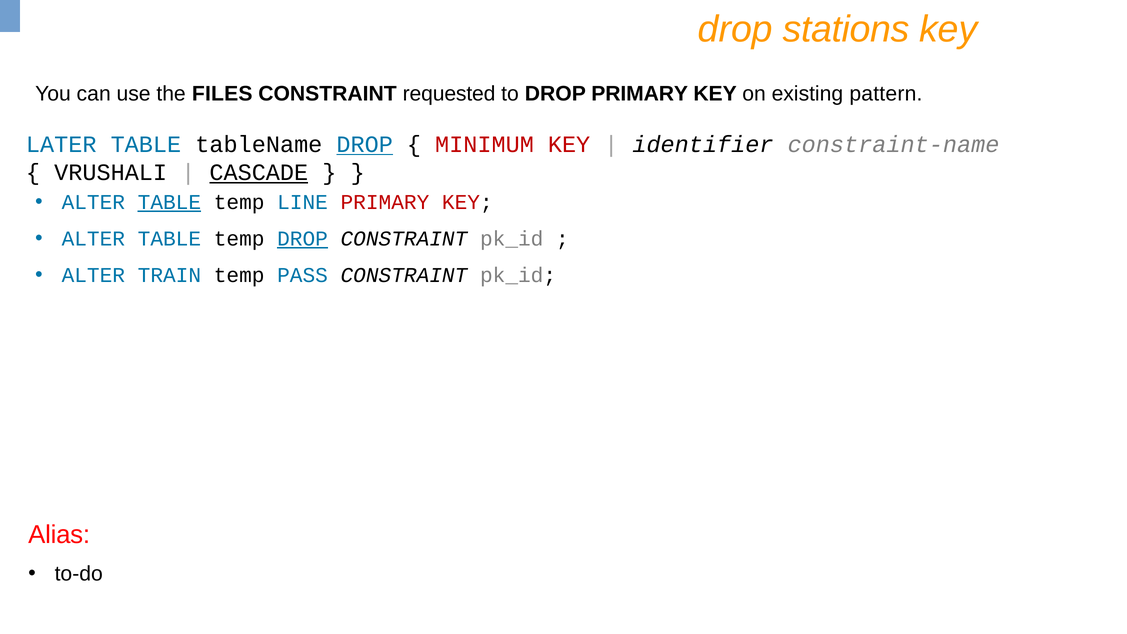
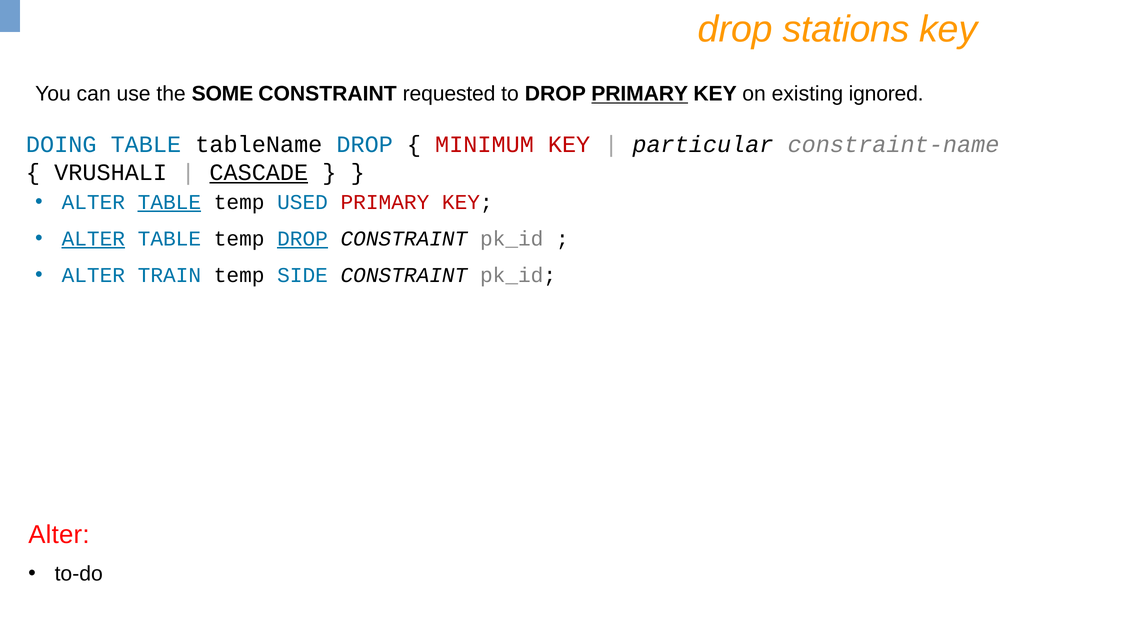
FILES: FILES -> SOME (222, 94)
PRIMARY underline: none -> present (640, 94)
pattern: pattern -> ignored (886, 94)
LATER: LATER -> DOING (61, 144)
DROP underline: present -> none (365, 144)
identifier: identifier -> particular (703, 144)
LINE: LINE -> USED (303, 202)
ALTER underline: none -> present (93, 239)
PASS: PASS -> SIDE (303, 275)
Alias: Alias -> Alter (59, 535)
